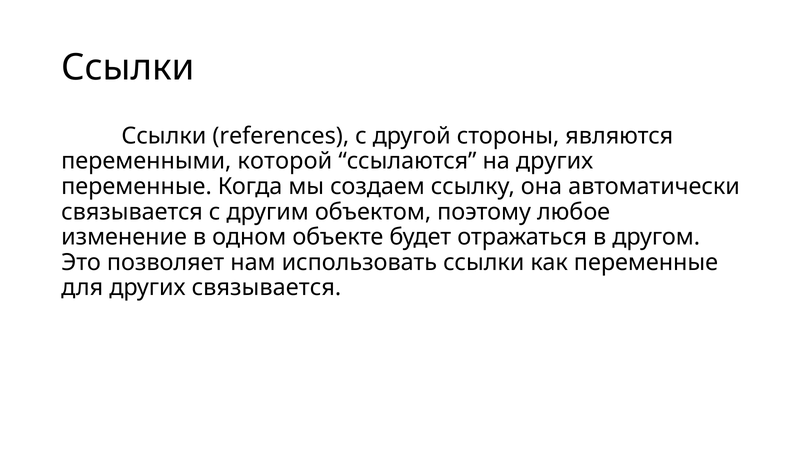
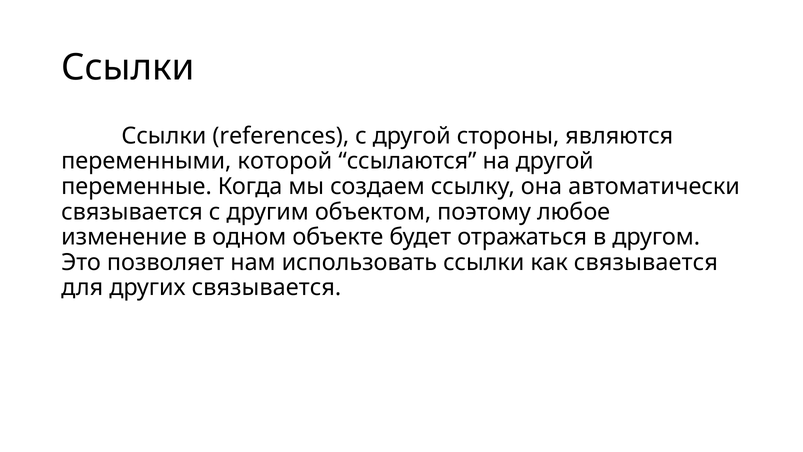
на других: других -> другой (555, 161)
как переменные: переменные -> связывается (646, 262)
